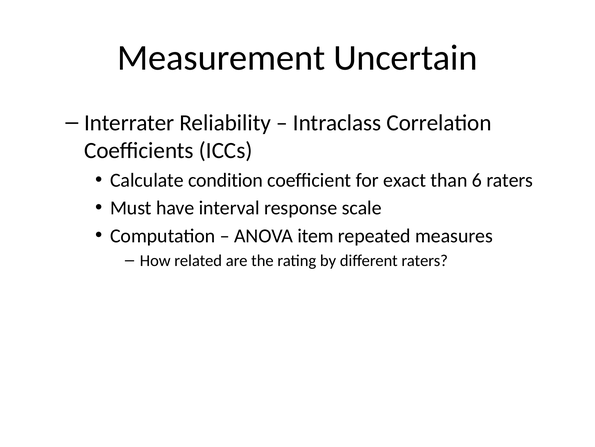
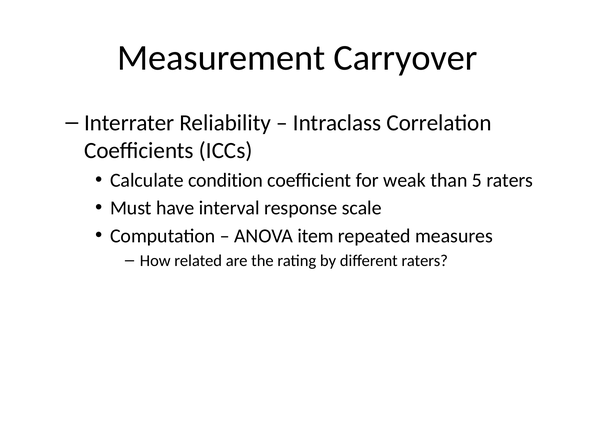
Uncertain: Uncertain -> Carryover (405, 58)
exact: exact -> weak (405, 180)
6: 6 -> 5 (477, 180)
